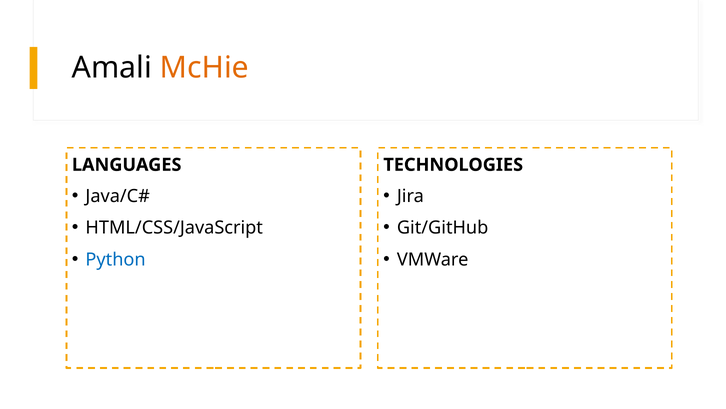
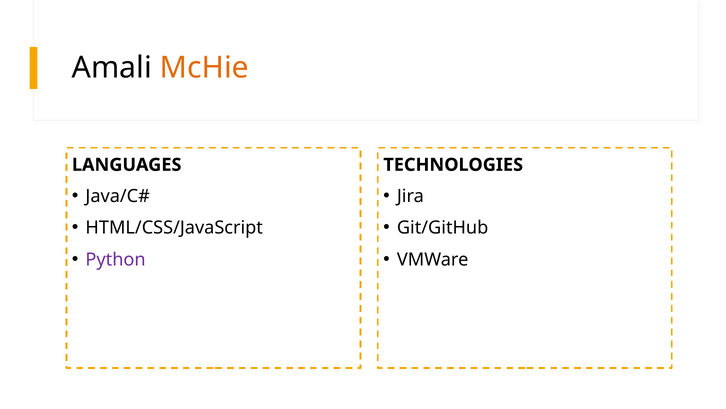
Python colour: blue -> purple (116, 259)
